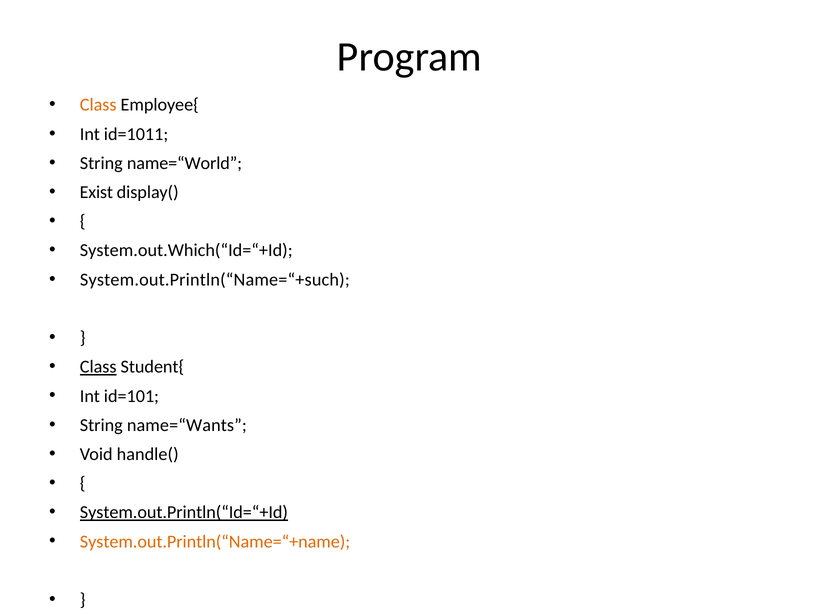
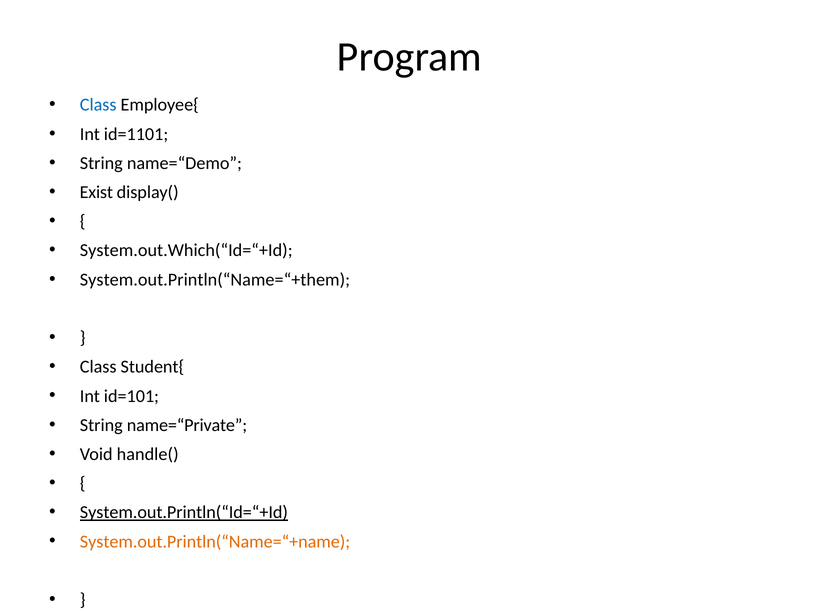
Class colour: orange -> blue (98, 105)
id=1011: id=1011 -> id=1101 (136, 134)
name=“World: name=“World -> name=“Demo (184, 163)
System.out.Println(“Name=“+such: System.out.Println(“Name=“+such -> System.out.Println(“Name=“+them (215, 280)
Class underline: present -> none (98, 367)
name=“Wants: name=“Wants -> name=“Private (187, 425)
